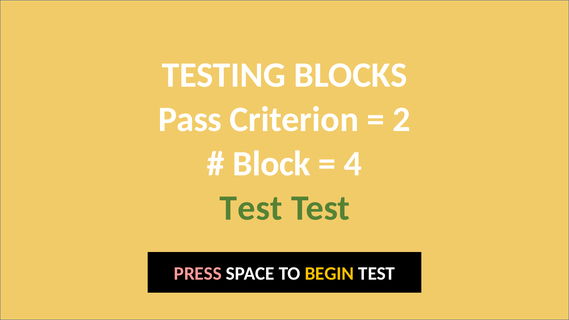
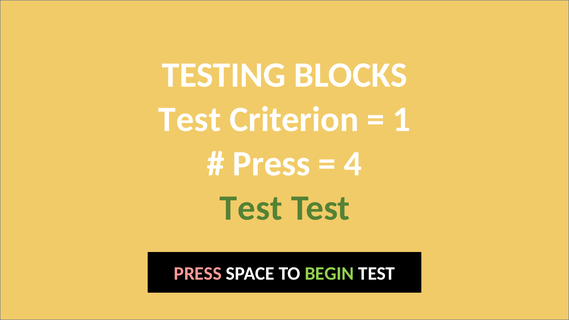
Pass: Pass -> Test (190, 119)
2: 2 -> 1 (402, 119)
Block: Block -> Press (271, 164)
BEGIN colour: yellow -> light green (329, 274)
